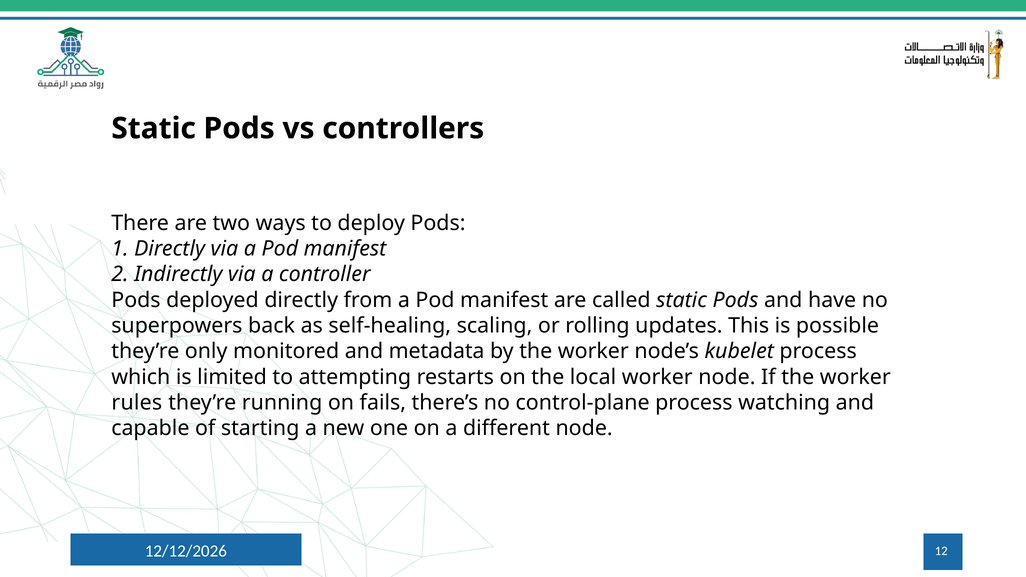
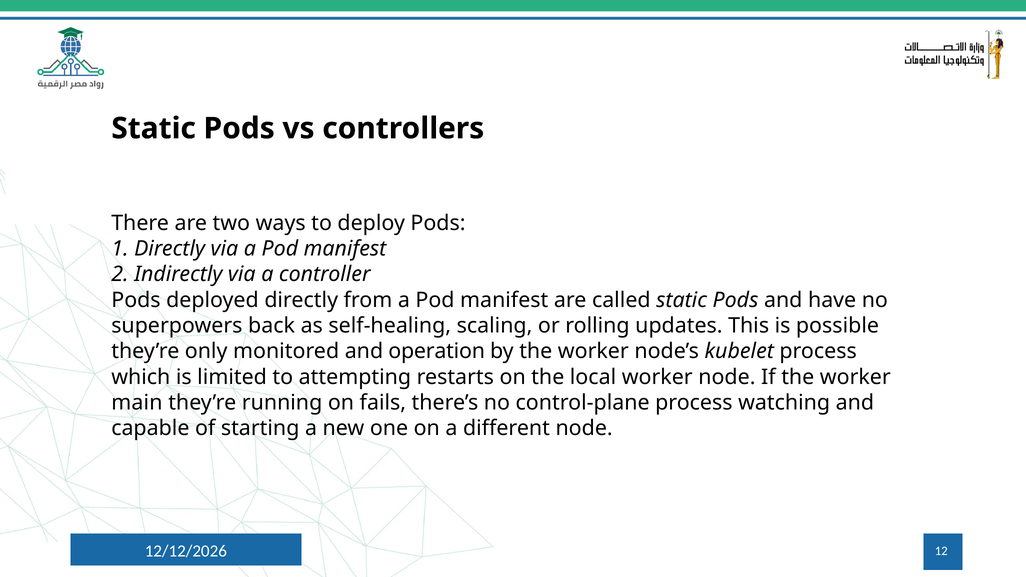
metadata: metadata -> operation (437, 351)
rules: rules -> main (137, 403)
